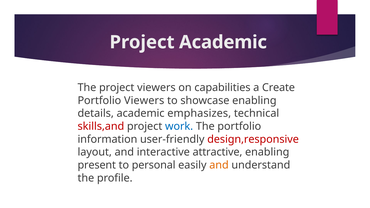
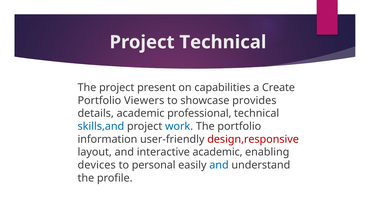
Project Academic: Academic -> Technical (223, 42)
project viewers: viewers -> present (156, 88)
showcase enabling: enabling -> provides (254, 101)
emphasizes: emphasizes -> professional (199, 113)
skills,and colour: red -> blue (101, 126)
interactive attractive: attractive -> academic (218, 152)
present: present -> devices (97, 165)
and colour: orange -> blue (219, 165)
